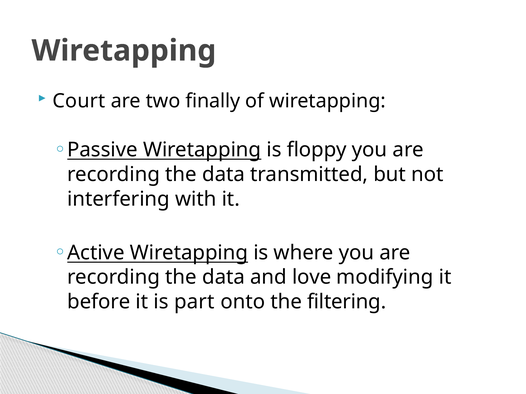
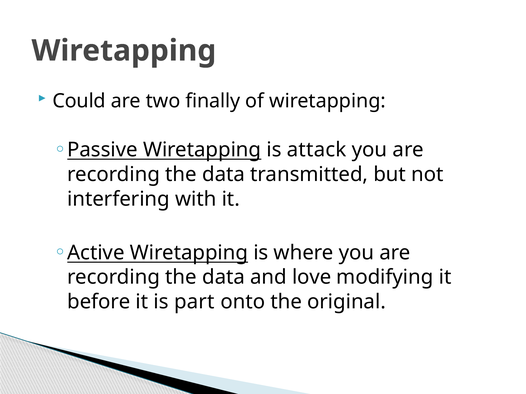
Court: Court -> Could (79, 101)
floppy: floppy -> attack (317, 150)
filtering: filtering -> original (346, 302)
